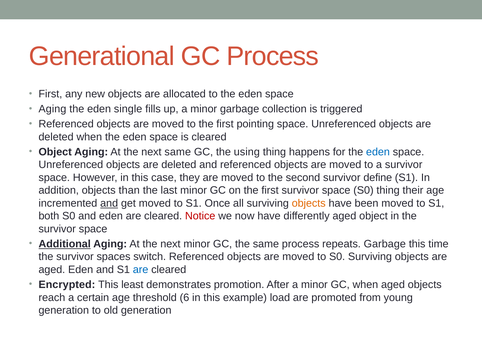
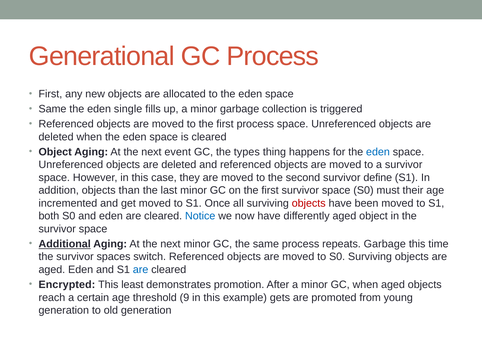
Aging: Aging -> Same (53, 109)
first pointing: pointing -> process (255, 124)
next same: same -> event (178, 152)
using: using -> types (247, 152)
S0 thing: thing -> must (388, 190)
and underline: present -> none (109, 203)
objects colour: orange -> red (309, 203)
Notice colour: red -> blue (200, 216)
6: 6 -> 9 (184, 297)
load: load -> gets (280, 297)
